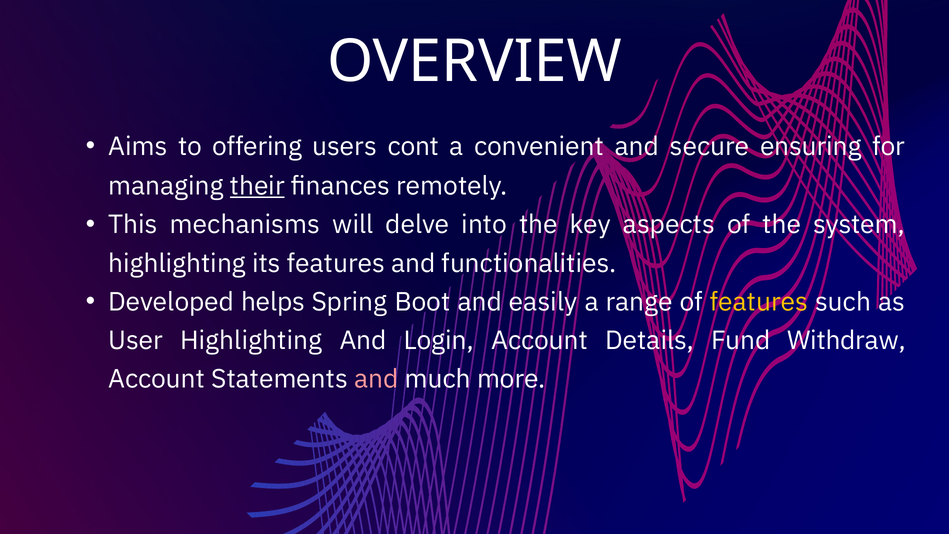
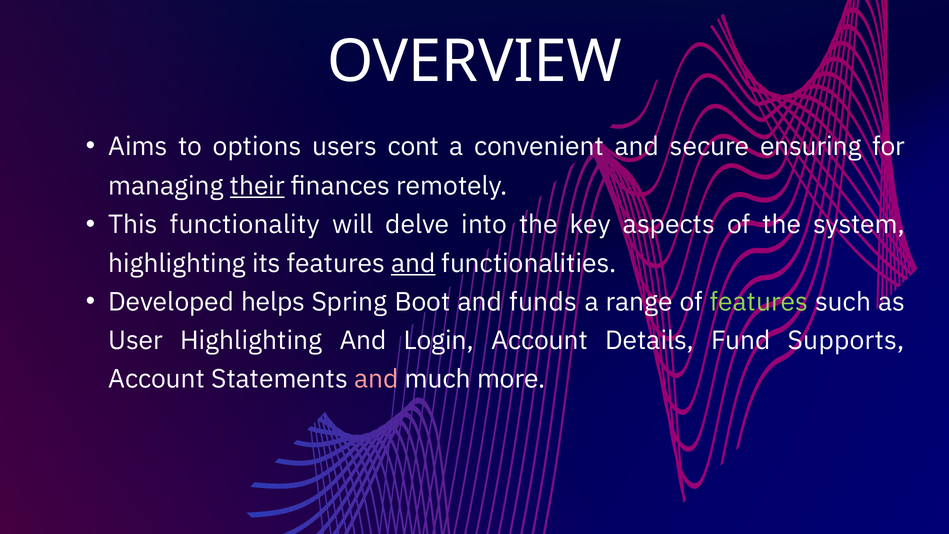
offering: offering -> options (257, 146)
mechanisms: mechanisms -> functionality (245, 225)
and underline: none -> present (413, 263)
easily: easily -> funds (543, 302)
features colour: yellow -> light green (759, 302)
Withdraw: Withdraw -> Supports (846, 340)
